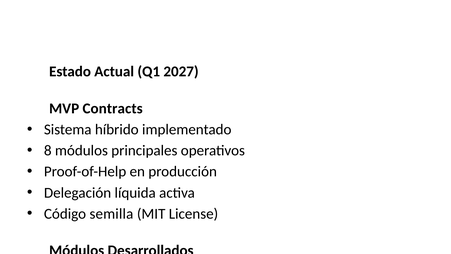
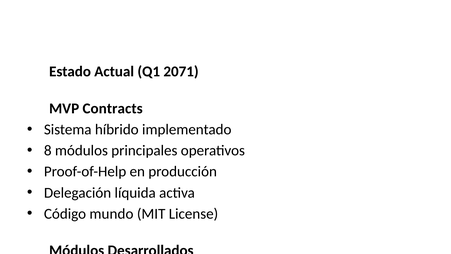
2027: 2027 -> 2071 (181, 72)
semilla: semilla -> mundo (111, 214)
